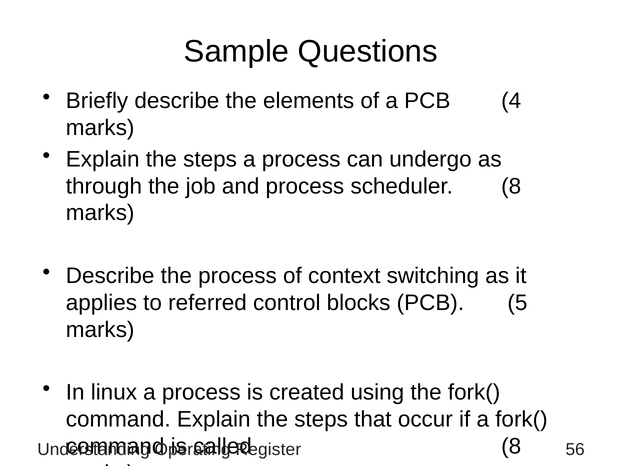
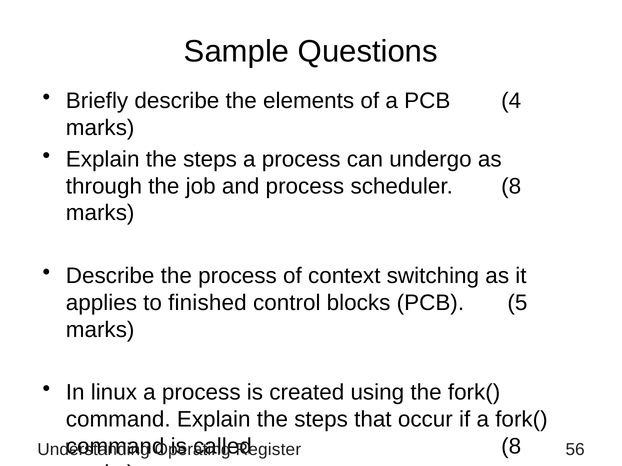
referred: referred -> finished (207, 303)
